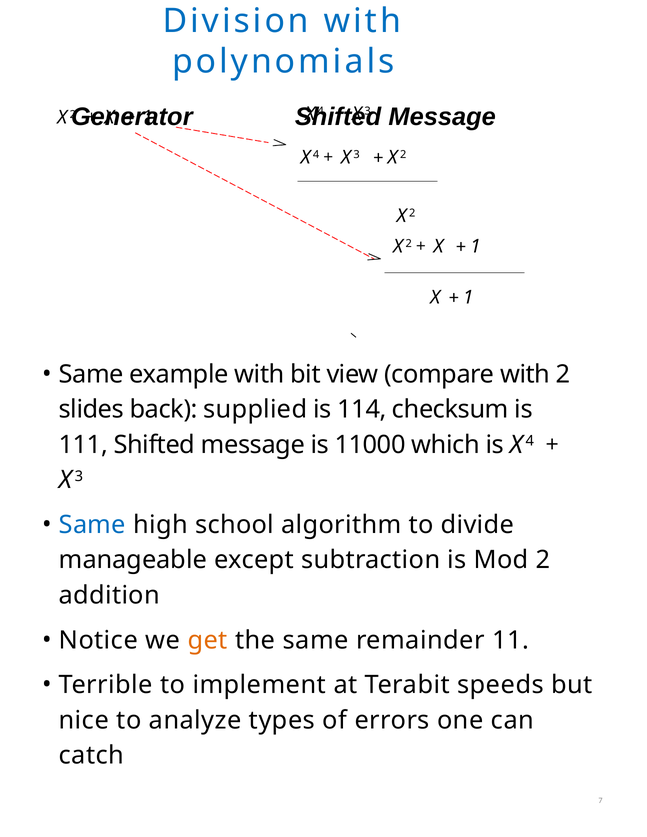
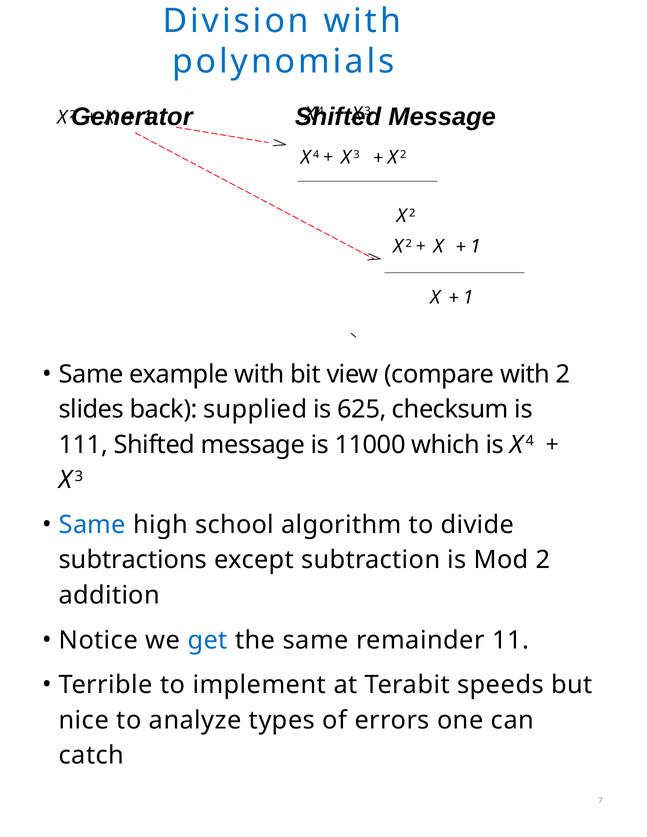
114: 114 -> 625 (362, 410)
manageable: manageable -> subtractions (133, 560)
get colour: orange -> blue (207, 640)
